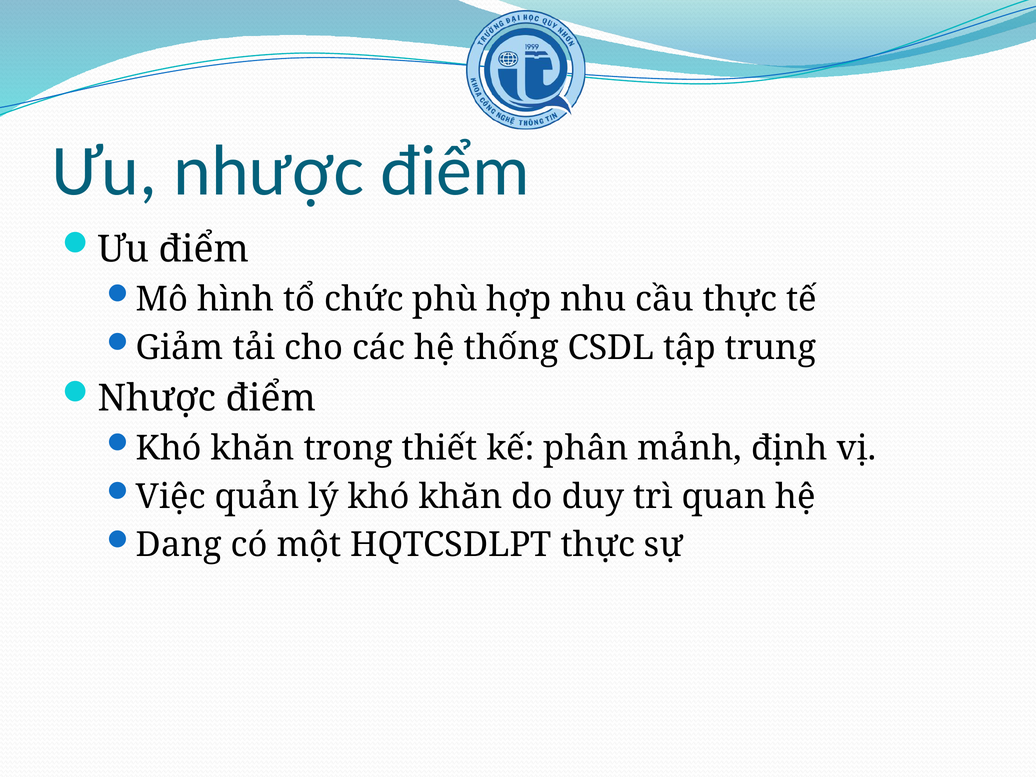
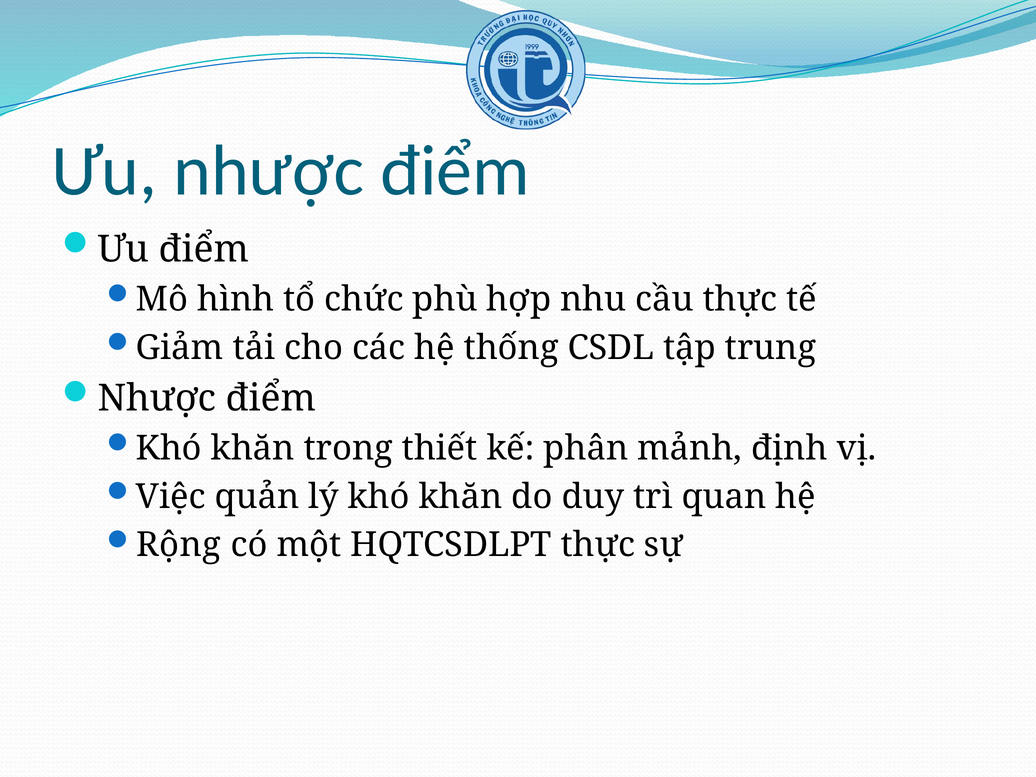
Dang: Dang -> Rộng (179, 545)
